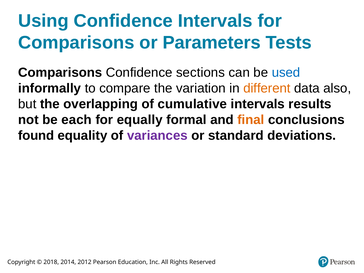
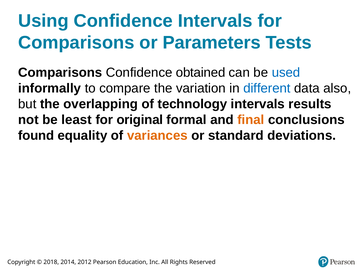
sections: sections -> obtained (201, 73)
different colour: orange -> blue (267, 88)
cumulative: cumulative -> technology (192, 104)
each: each -> least (77, 120)
equally: equally -> original (140, 120)
variances colour: purple -> orange (157, 136)
